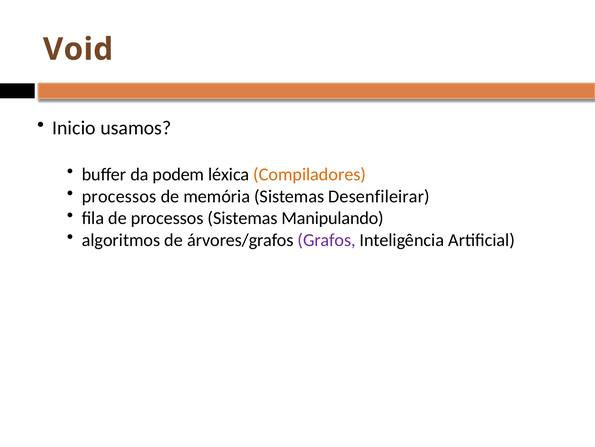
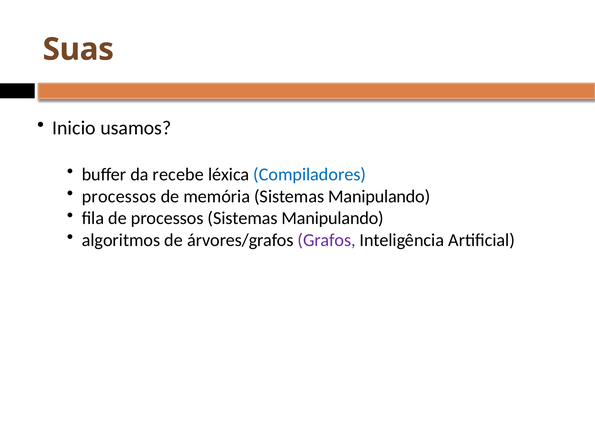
Void: Void -> Suas (78, 49)
podem: podem -> recebe (178, 174)
Compiladores colour: orange -> blue (310, 174)
memória Sistemas Desenfileirar: Desenfileirar -> Manipulando (379, 196)
